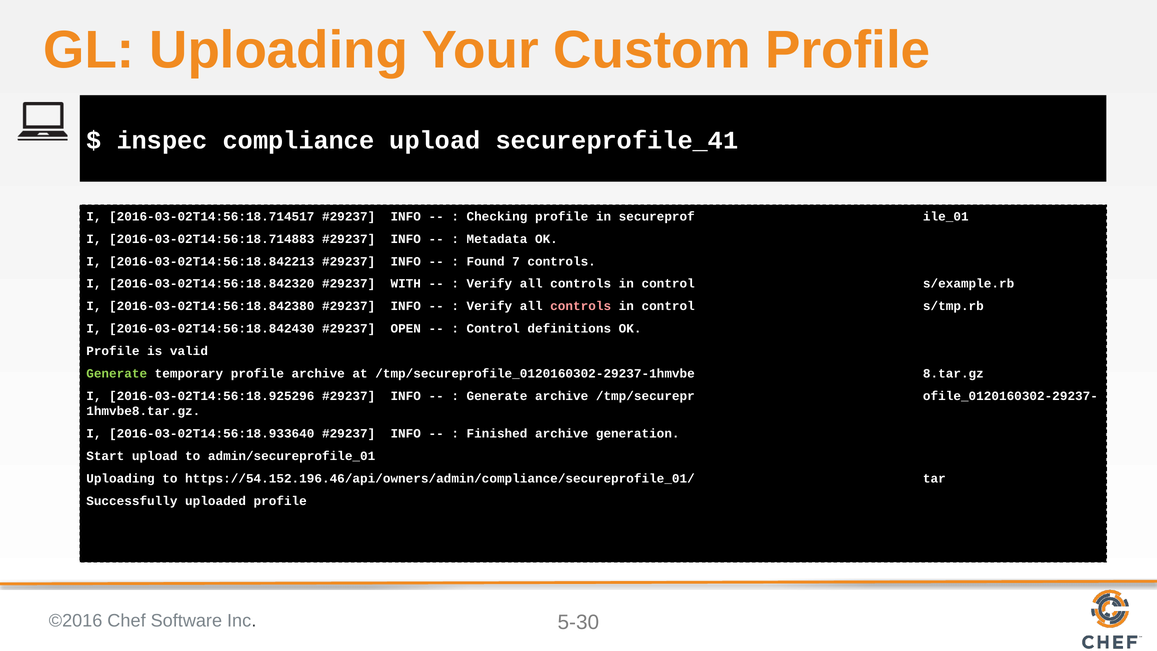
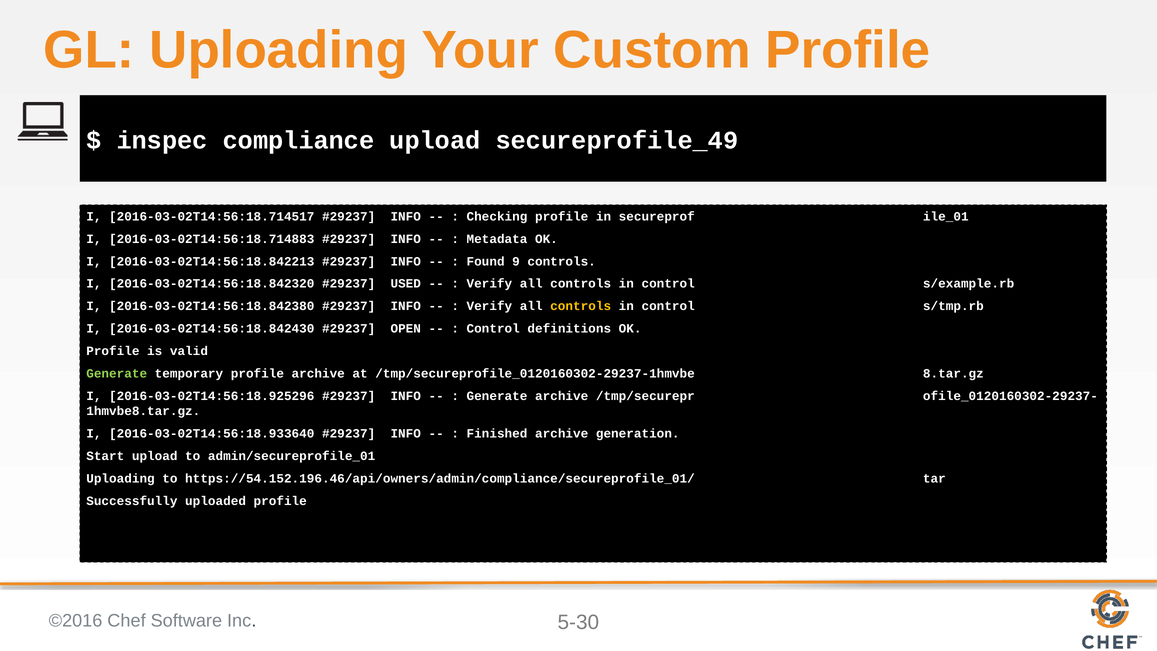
secureprofile_41: secureprofile_41 -> secureprofile_49 (617, 140)
7: 7 -> 9 (516, 261)
WITH: WITH -> USED (406, 284)
controls colour: pink -> yellow (581, 306)
